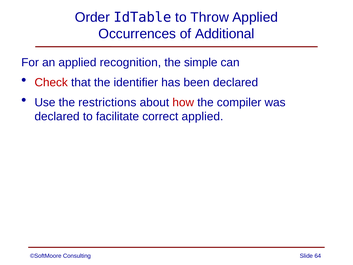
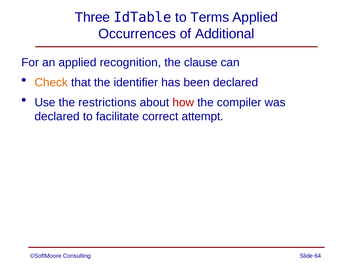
Order: Order -> Three (92, 17)
Throw: Throw -> Terms (210, 17)
simple: simple -> clause (201, 62)
Check colour: red -> orange (51, 82)
correct applied: applied -> attempt (203, 116)
